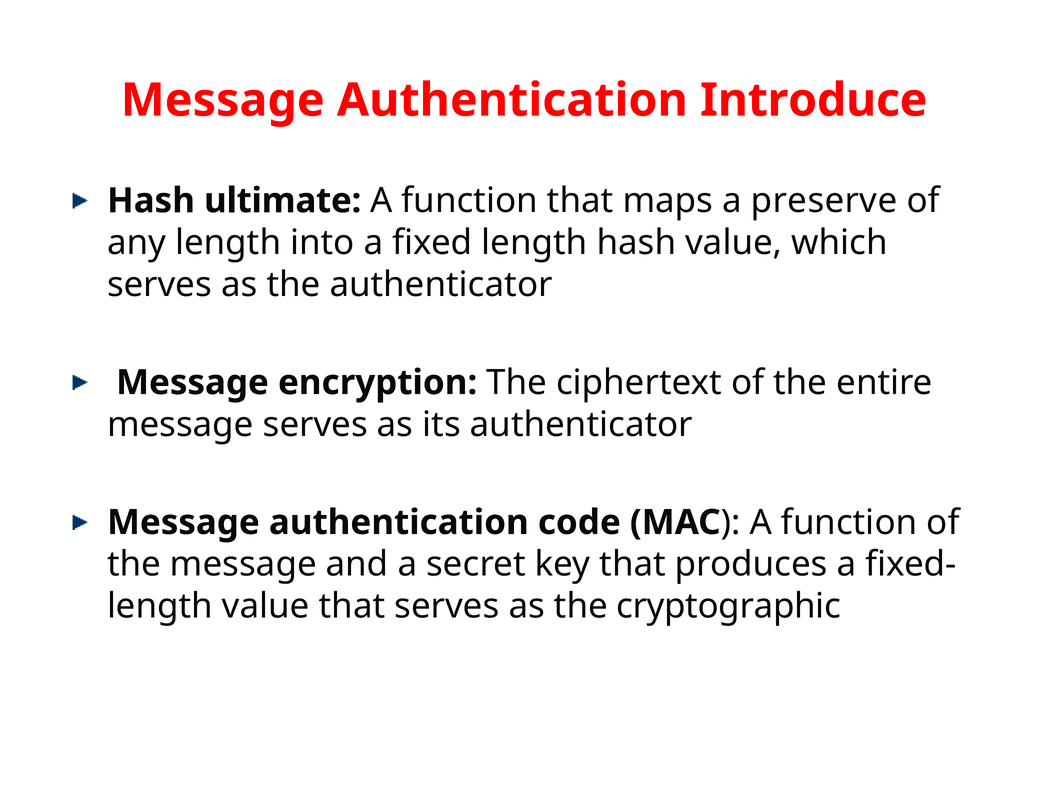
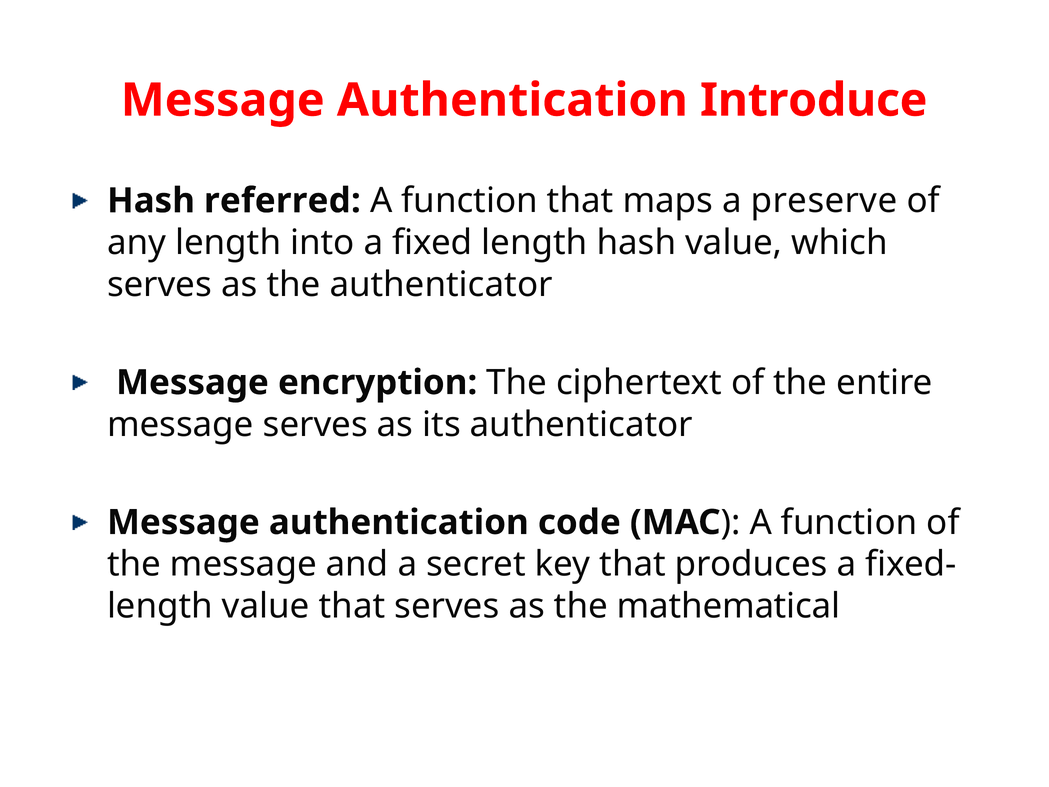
ultimate: ultimate -> referred (282, 201)
cryptographic: cryptographic -> mathematical (729, 606)
